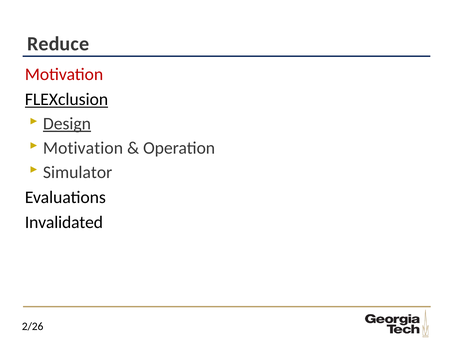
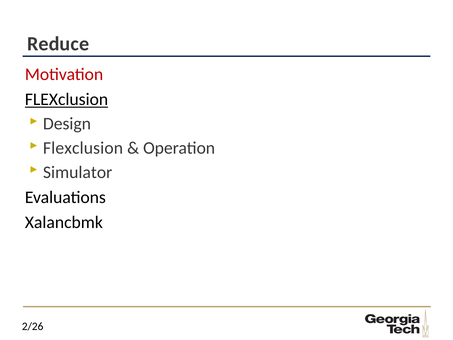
Design underline: present -> none (67, 124)
Motivation: Motivation -> Flexclusion (83, 148)
Invalidated: Invalidated -> Xalancbmk (64, 222)
